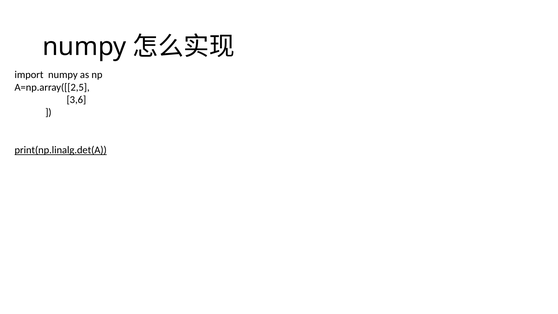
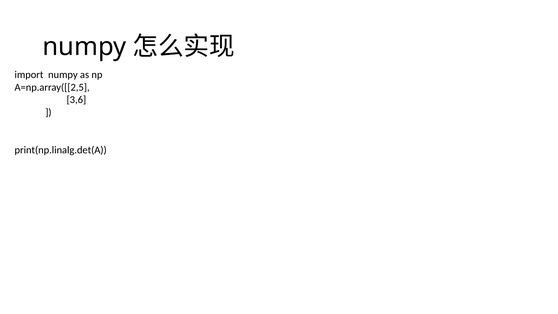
print(np.linalg.det(A underline: present -> none (61, 150)
